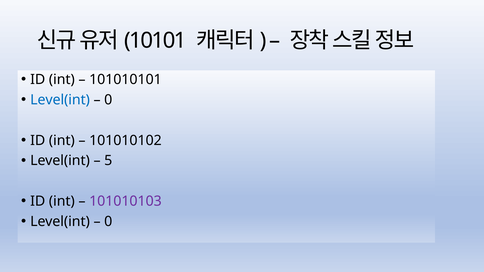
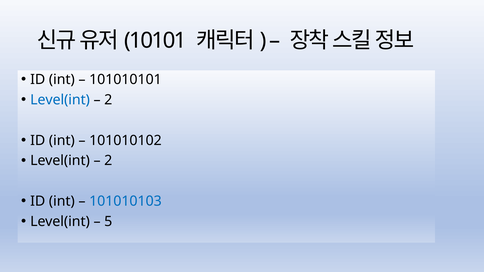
0: 0 -> 2 (108, 100)
5: 5 -> 2 (108, 161)
101010103 colour: purple -> blue (125, 201)
0: 0 -> 5 (108, 222)
